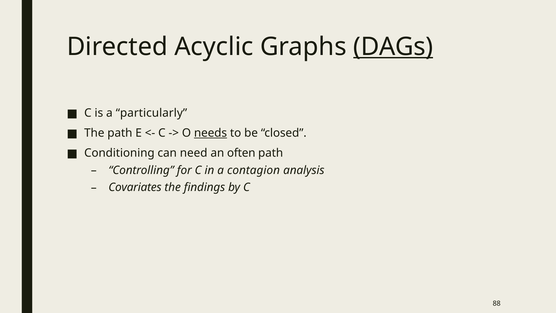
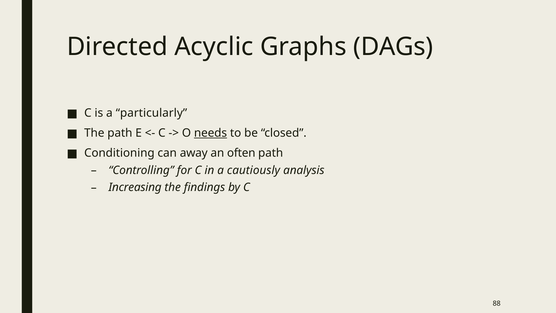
DAGs underline: present -> none (393, 47)
need: need -> away (194, 153)
contagion: contagion -> cautiously (254, 170)
Covariates: Covariates -> Increasing (135, 187)
